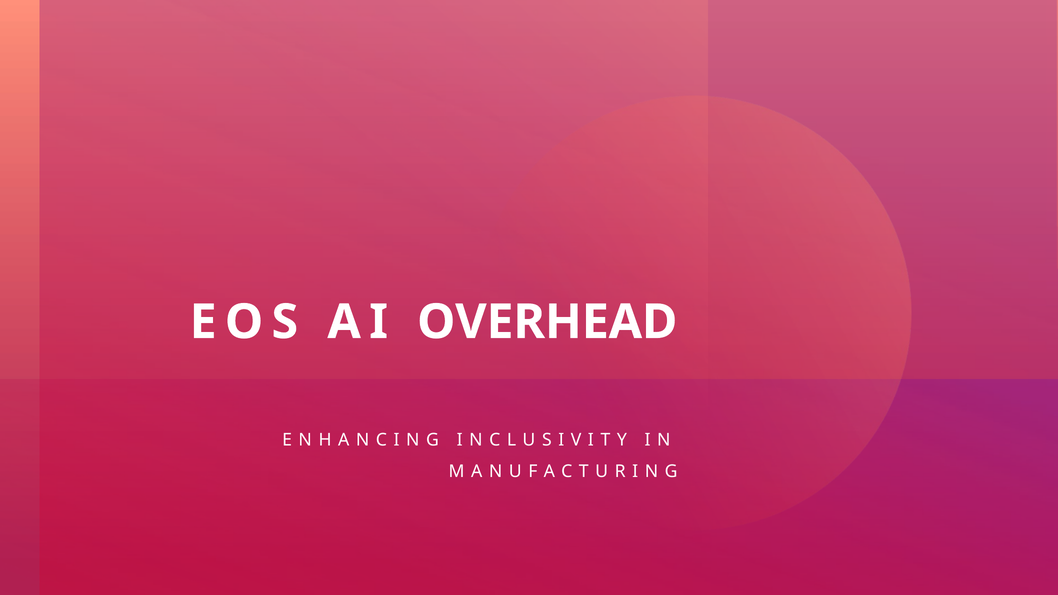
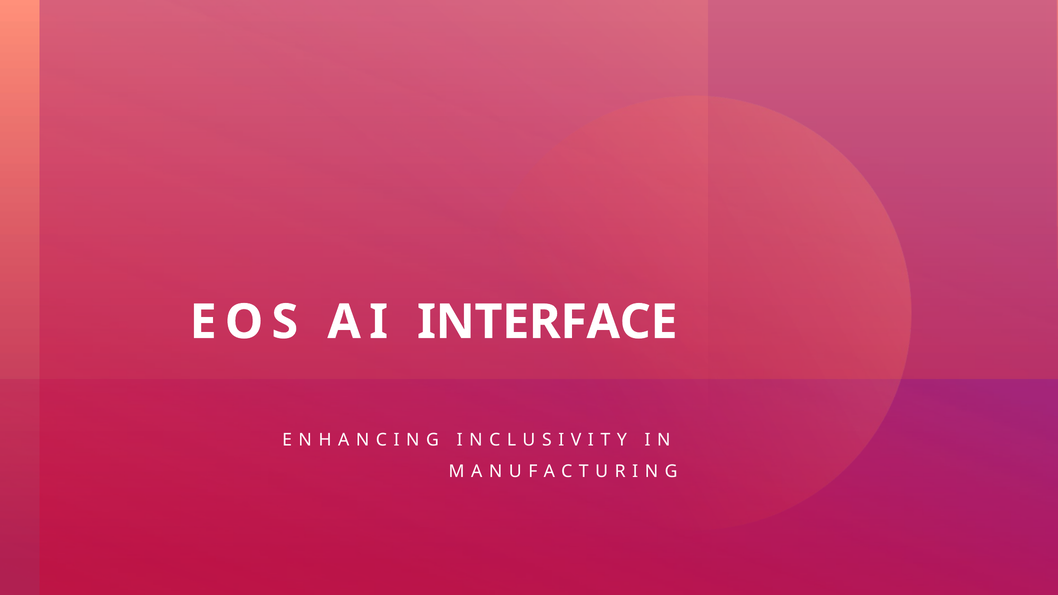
OVERHEAD: OVERHEAD -> INTERFACE (547, 322)
